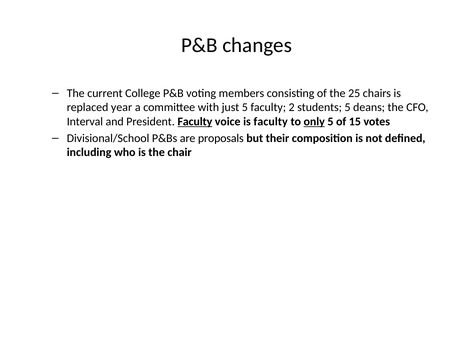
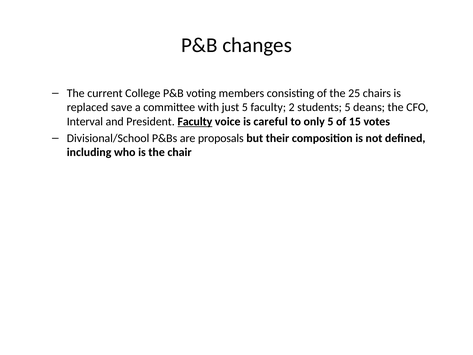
year: year -> save (122, 107)
is faculty: faculty -> careful (271, 121)
only underline: present -> none (314, 121)
